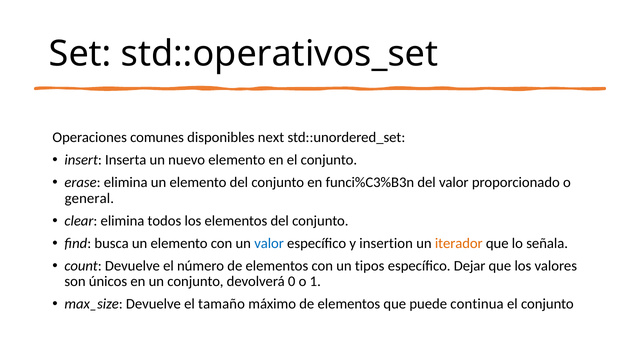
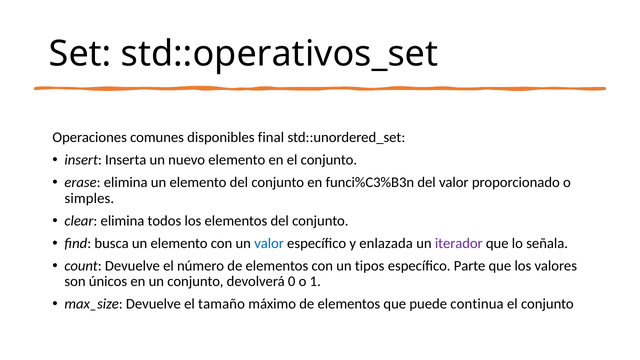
next: next -> final (271, 137)
general: general -> simples (89, 198)
insertion: insertion -> enlazada (386, 243)
iterador colour: orange -> purple (459, 243)
Dejar: Dejar -> Parte (470, 266)
